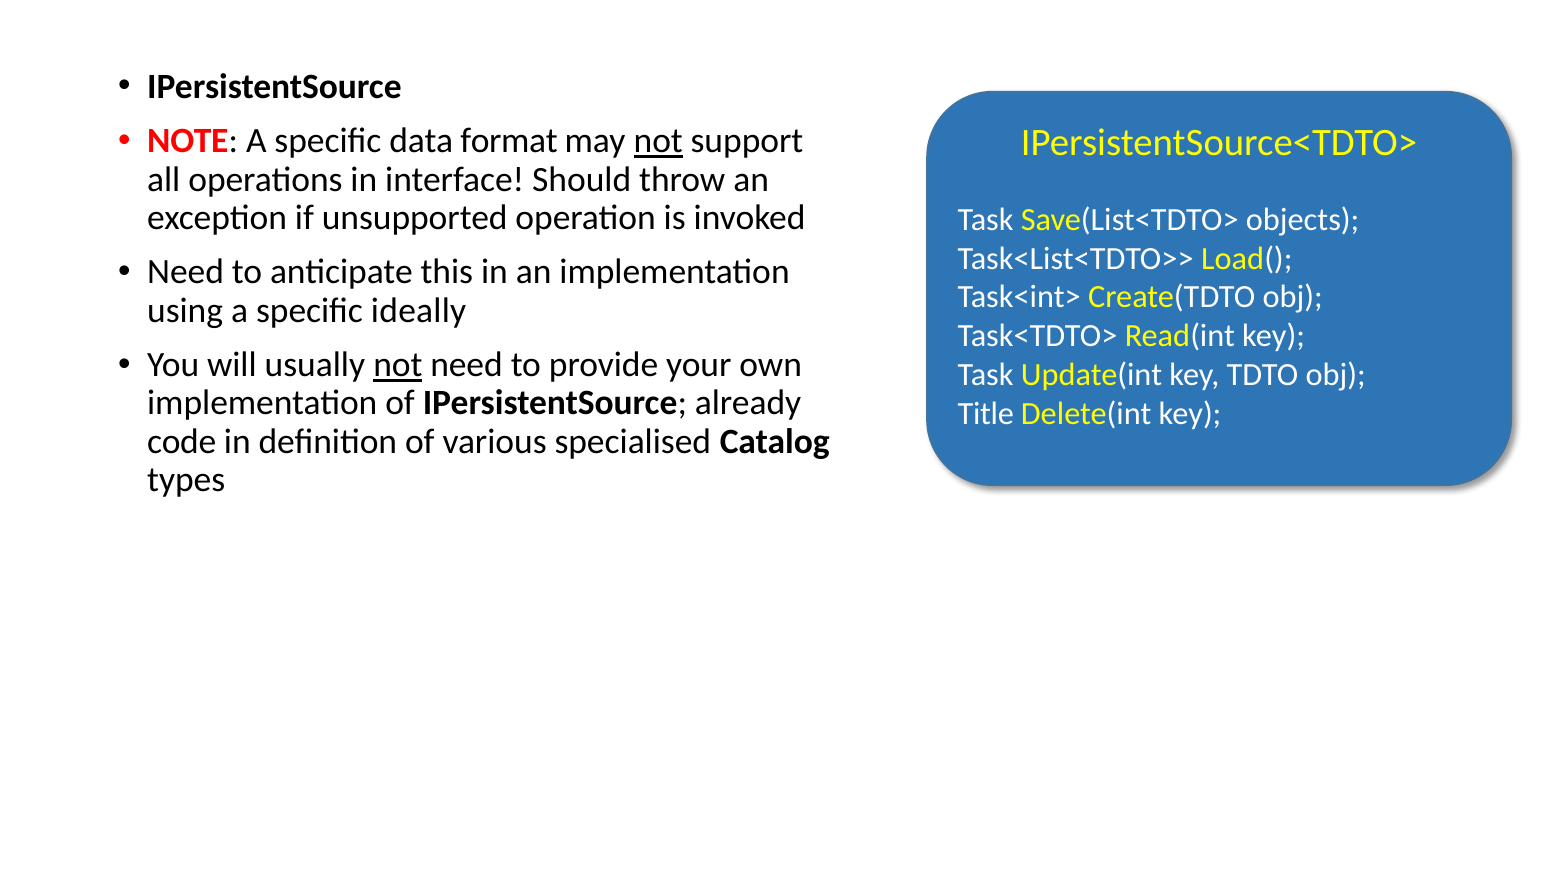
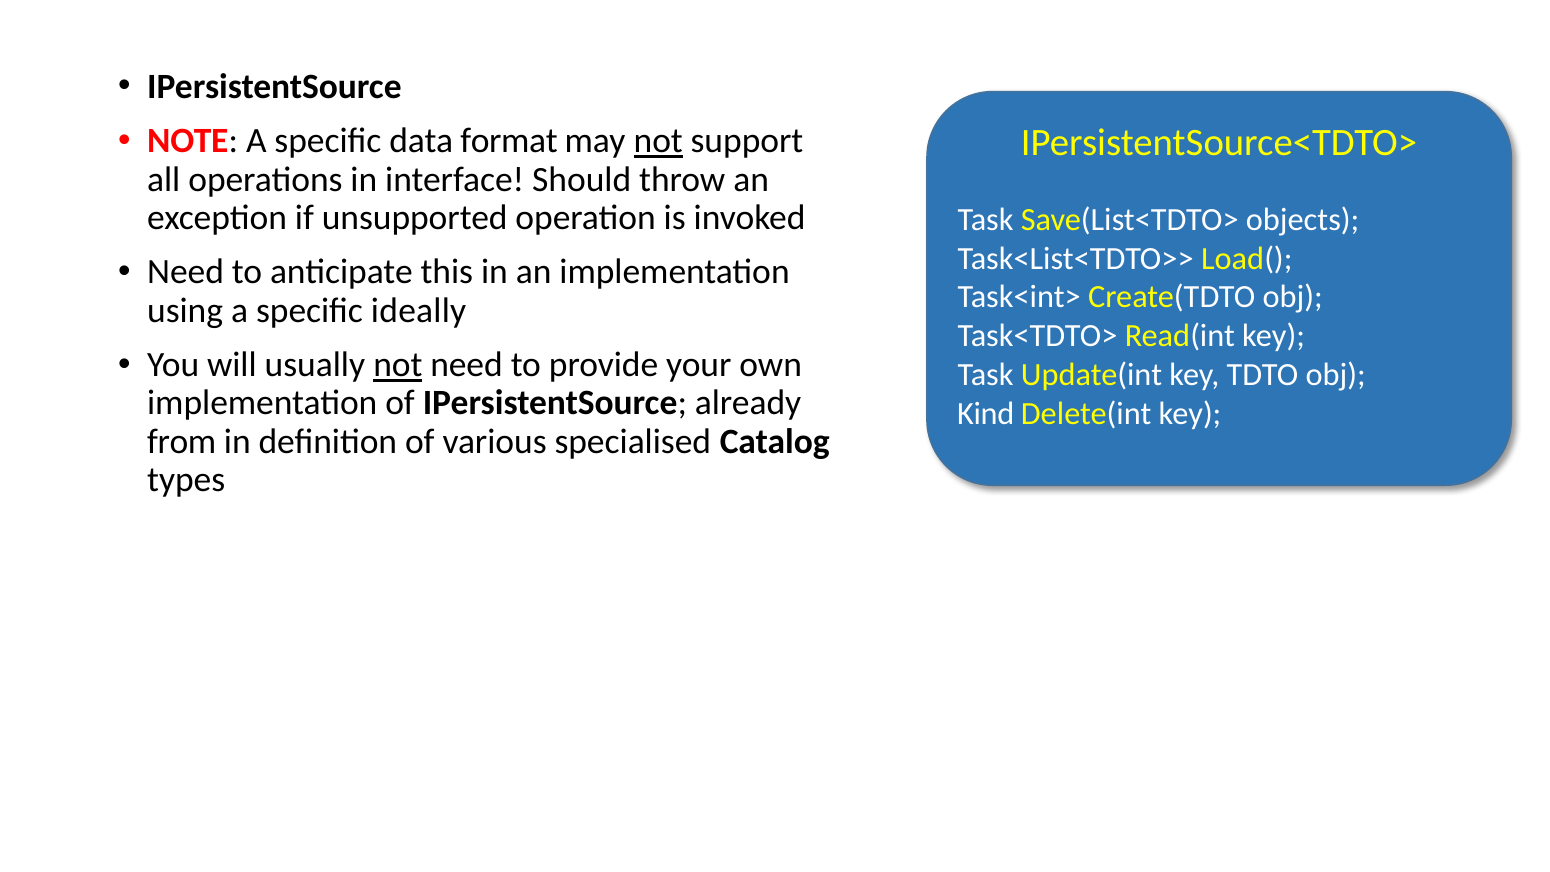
Title: Title -> Kind (986, 413)
code: code -> from (182, 442)
